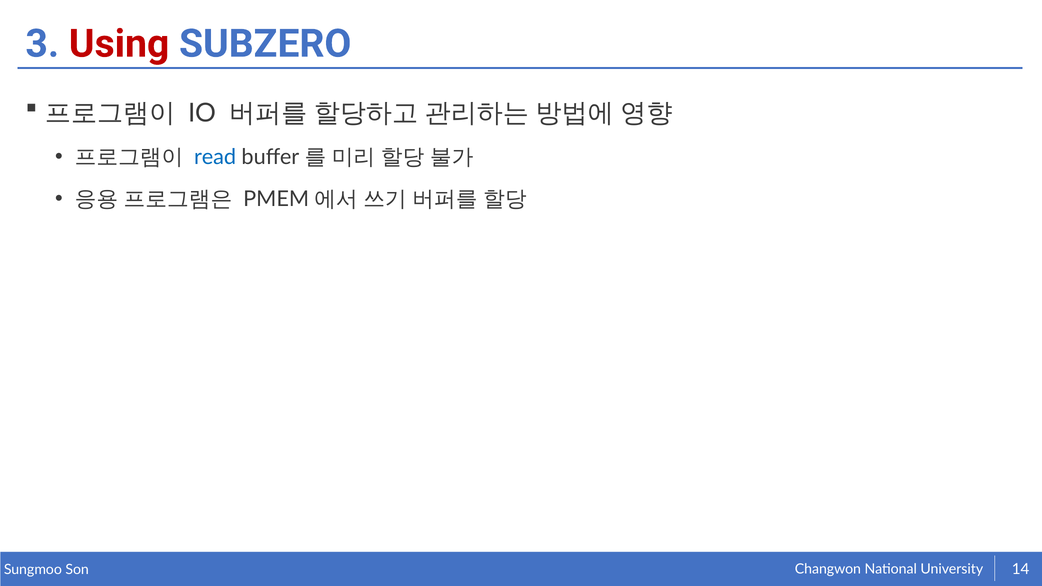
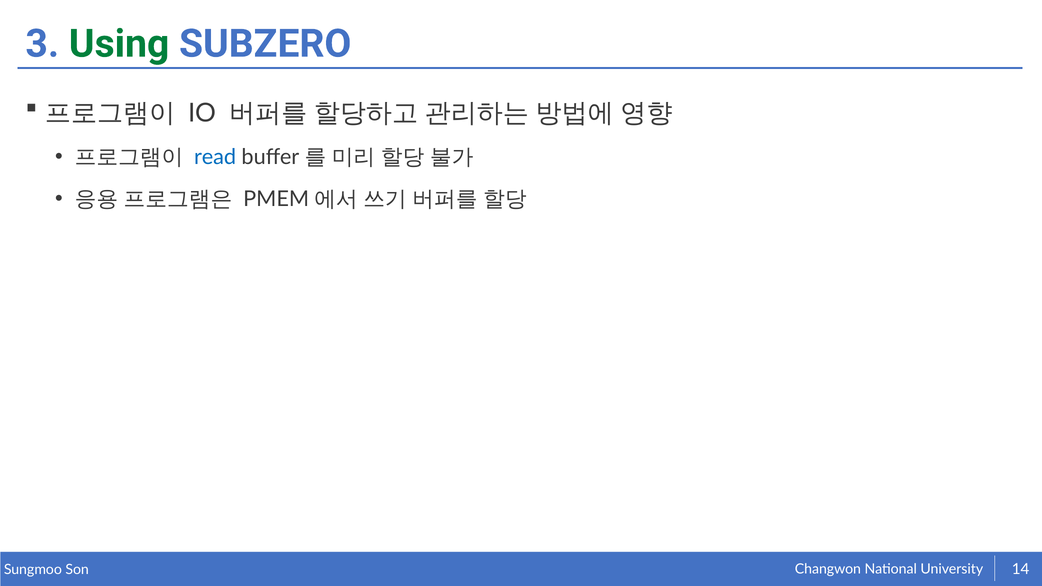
Using colour: red -> green (119, 44)
